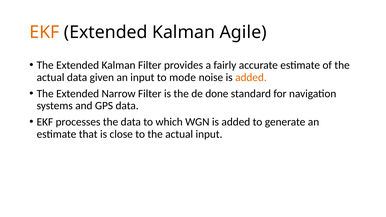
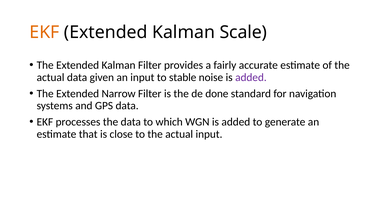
Agile: Agile -> Scale (243, 32)
mode: mode -> stable (183, 77)
added colour: orange -> purple (251, 77)
